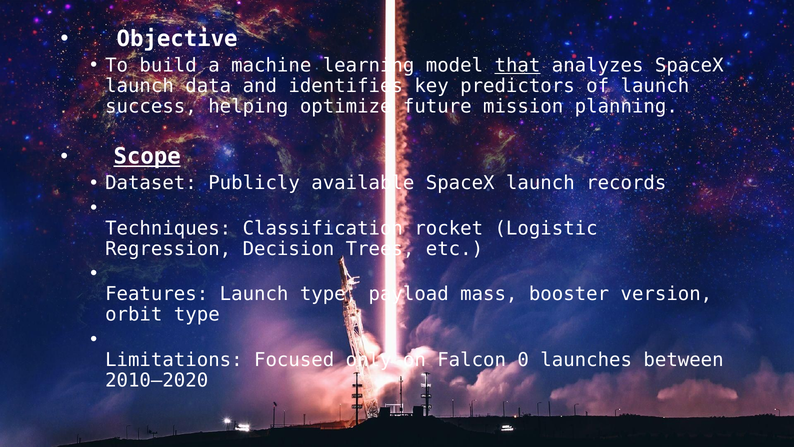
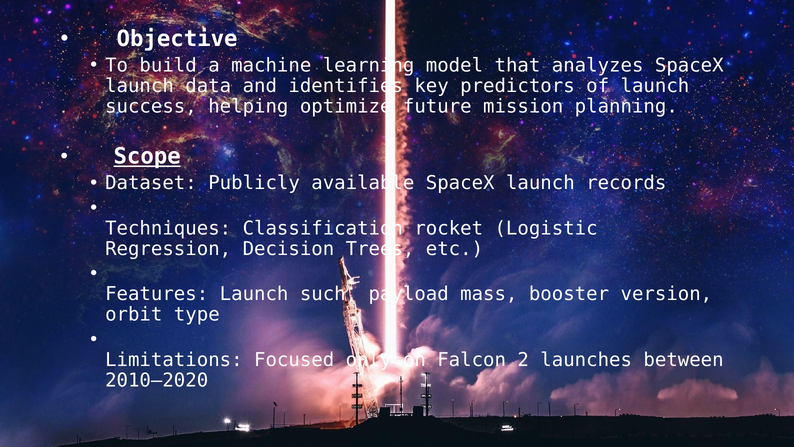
that underline: present -> none (517, 65)
Launch type: type -> such (329, 294)
0: 0 -> 2 (523, 360)
